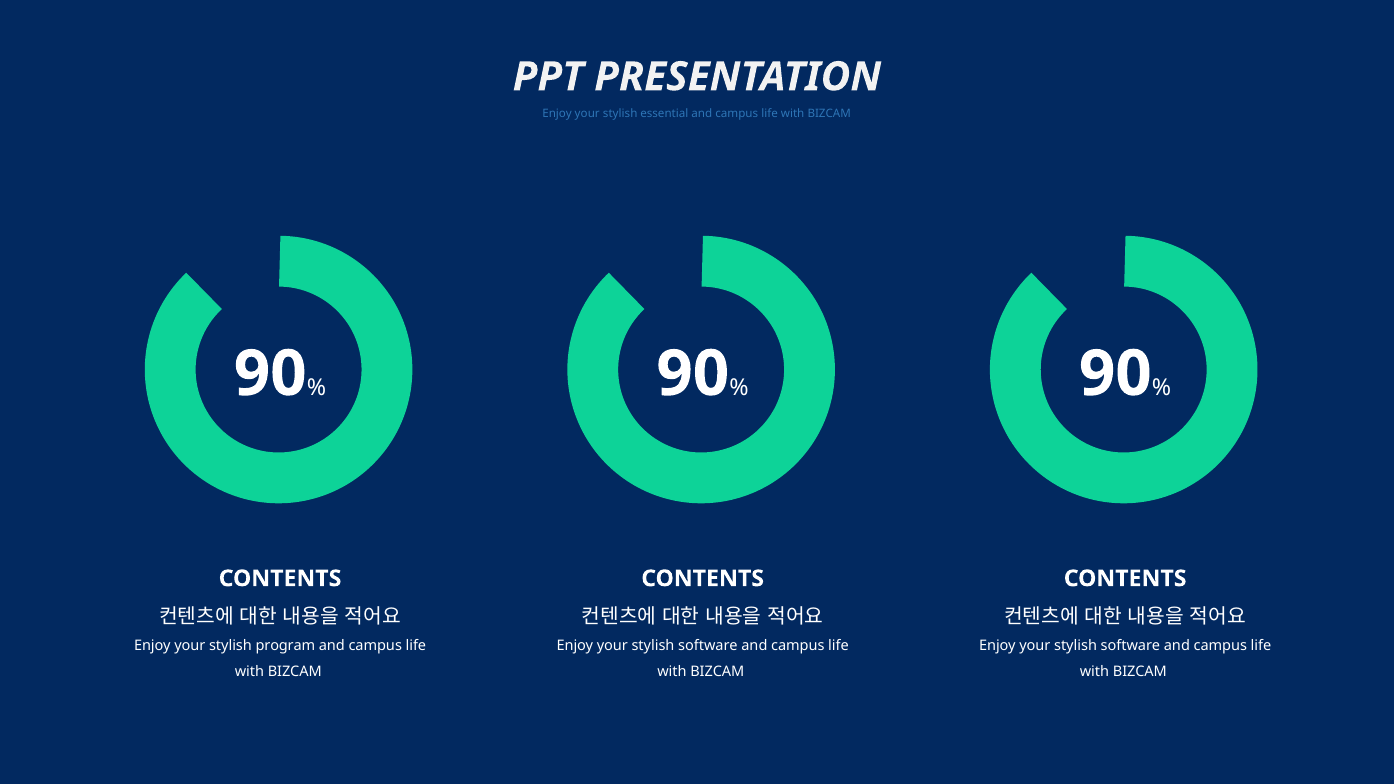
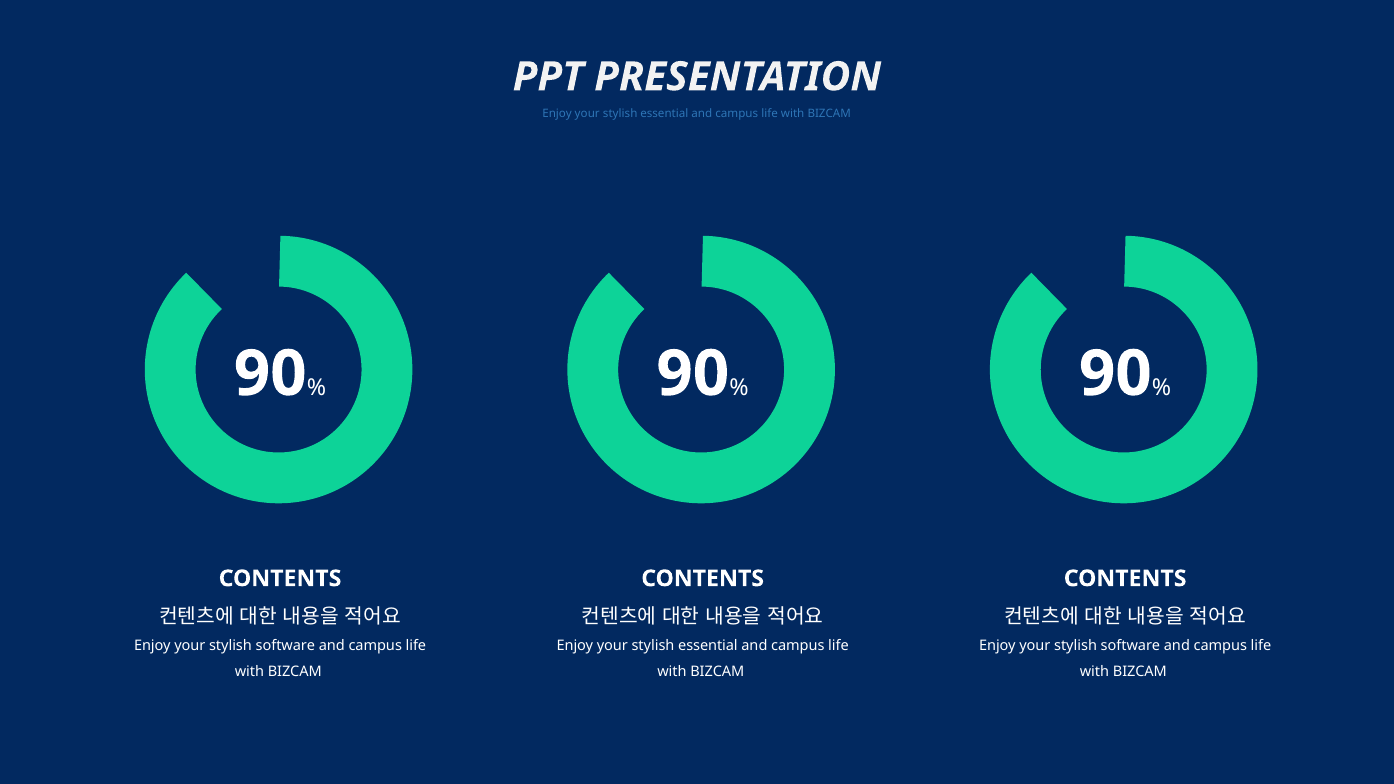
program: program -> software (285, 646)
software: software -> essential (708, 646)
